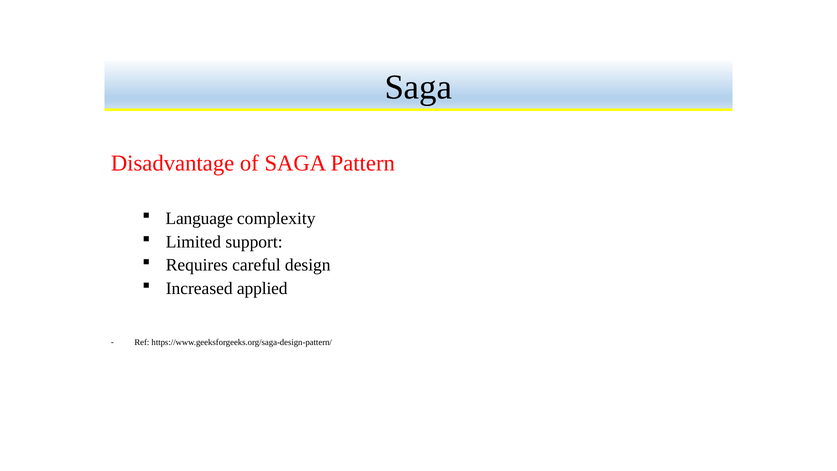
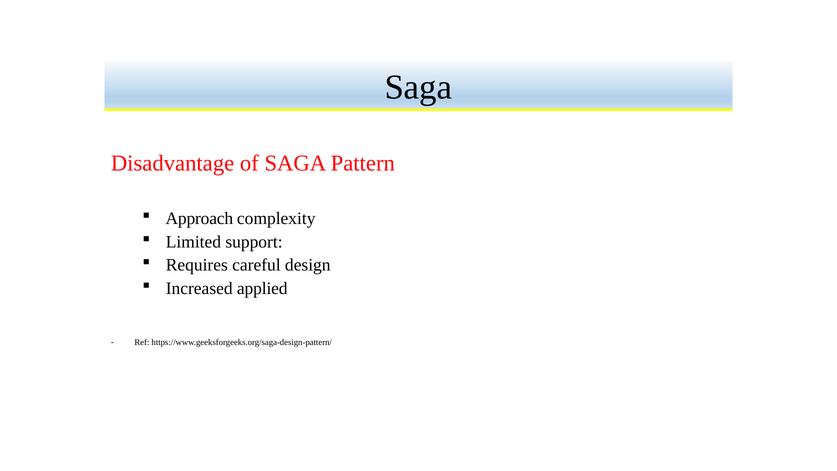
Language: Language -> Approach (199, 219)
